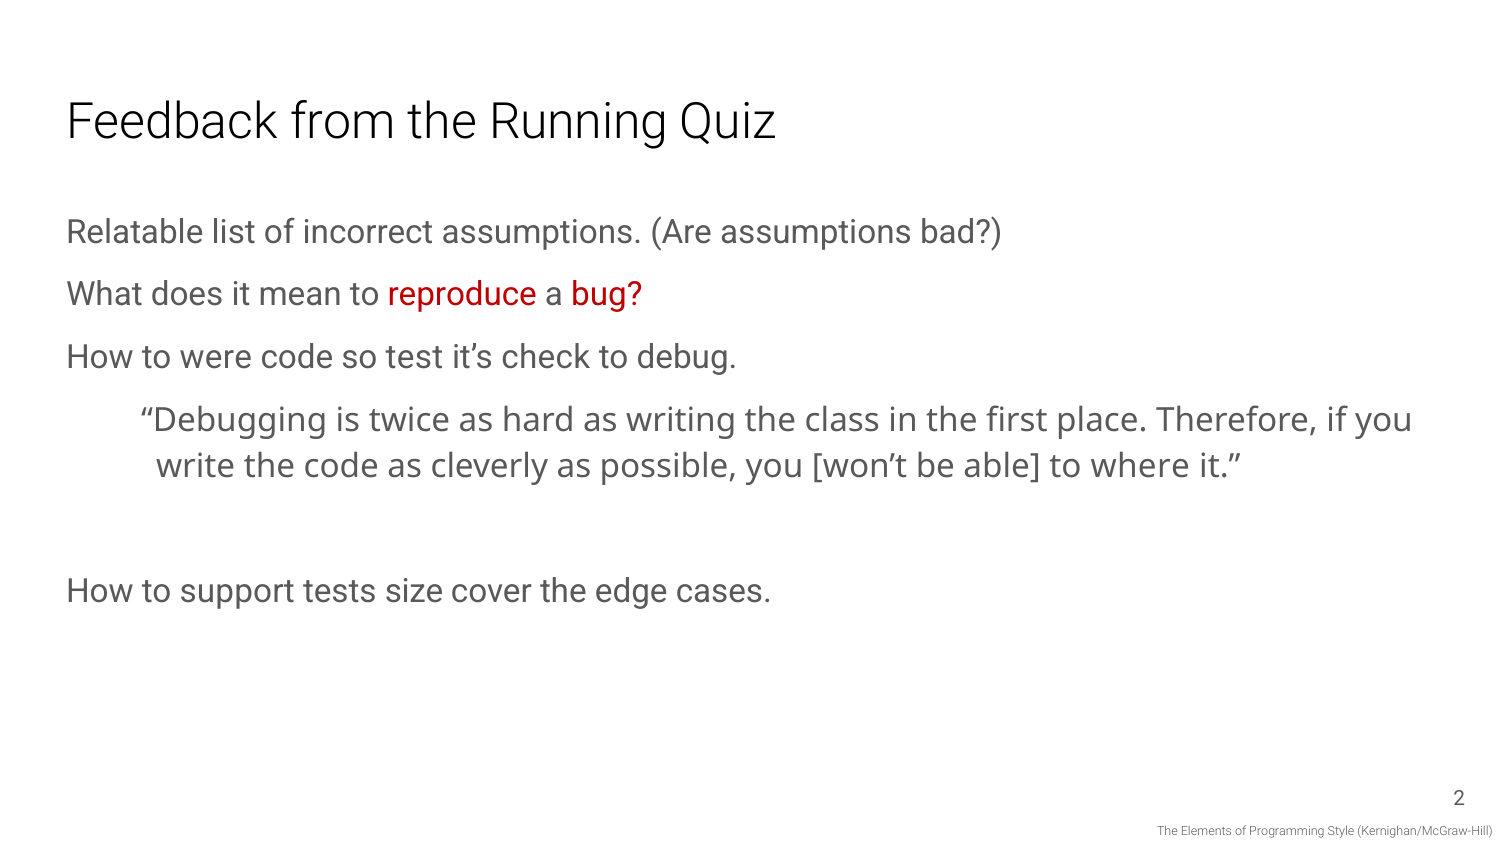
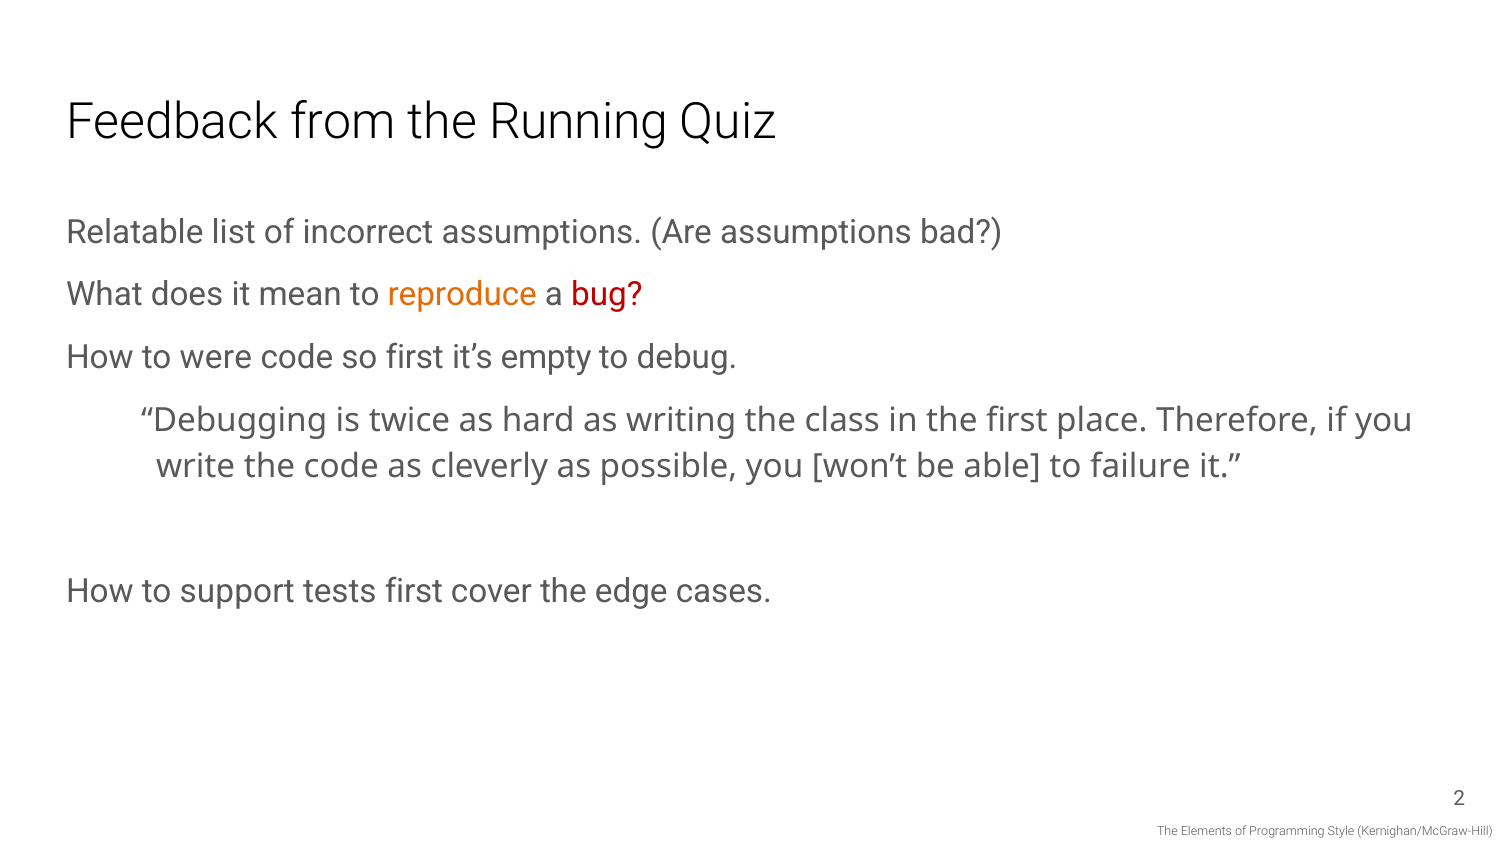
reproduce colour: red -> orange (462, 295)
so test: test -> first (415, 358)
check: check -> empty (546, 358)
where: where -> failure (1140, 466)
tests size: size -> first (414, 591)
